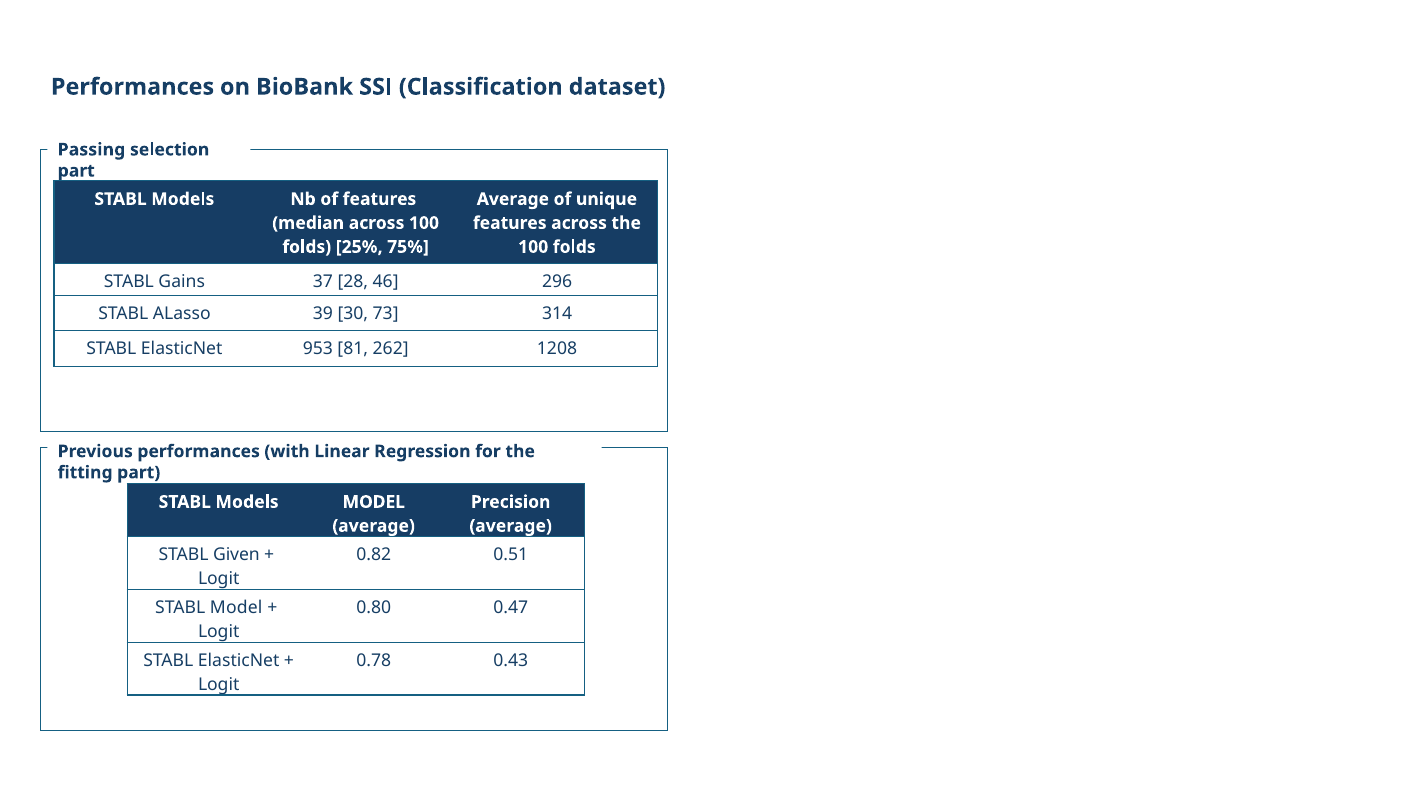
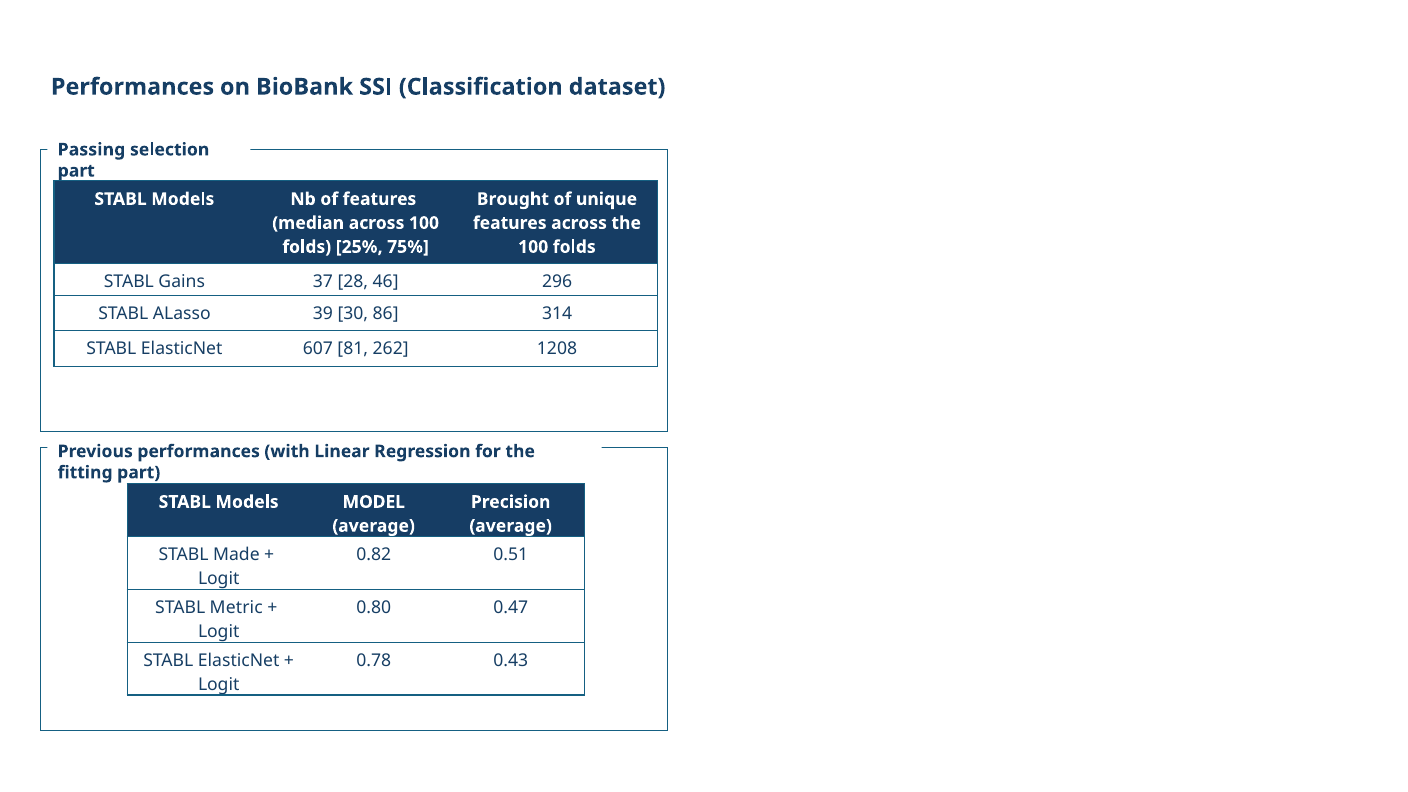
Average: Average -> Brought (513, 199)
73: 73 -> 86 (386, 314)
953: 953 -> 607 (318, 349)
Given: Given -> Made (236, 555)
STABL Model: Model -> Metric (236, 608)
